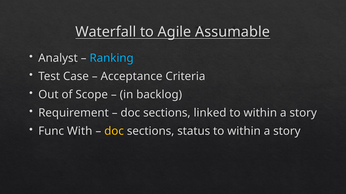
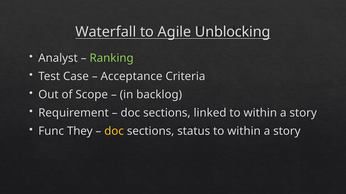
Assumable: Assumable -> Unblocking (233, 32)
Ranking colour: light blue -> light green (112, 58)
With: With -> They (80, 132)
